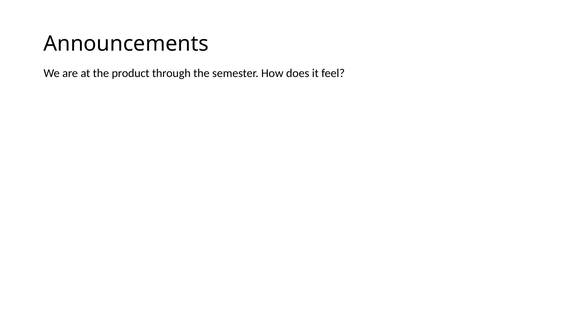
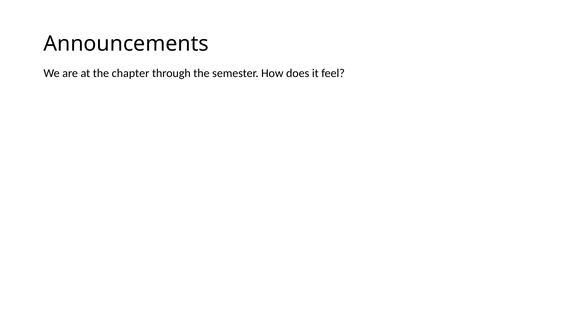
product: product -> chapter (131, 73)
